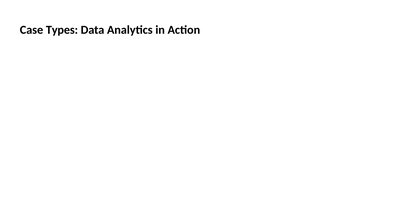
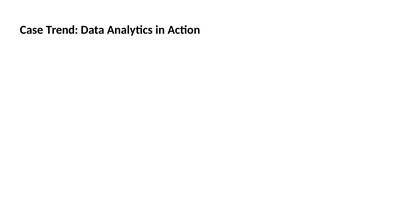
Types: Types -> Trend (62, 30)
